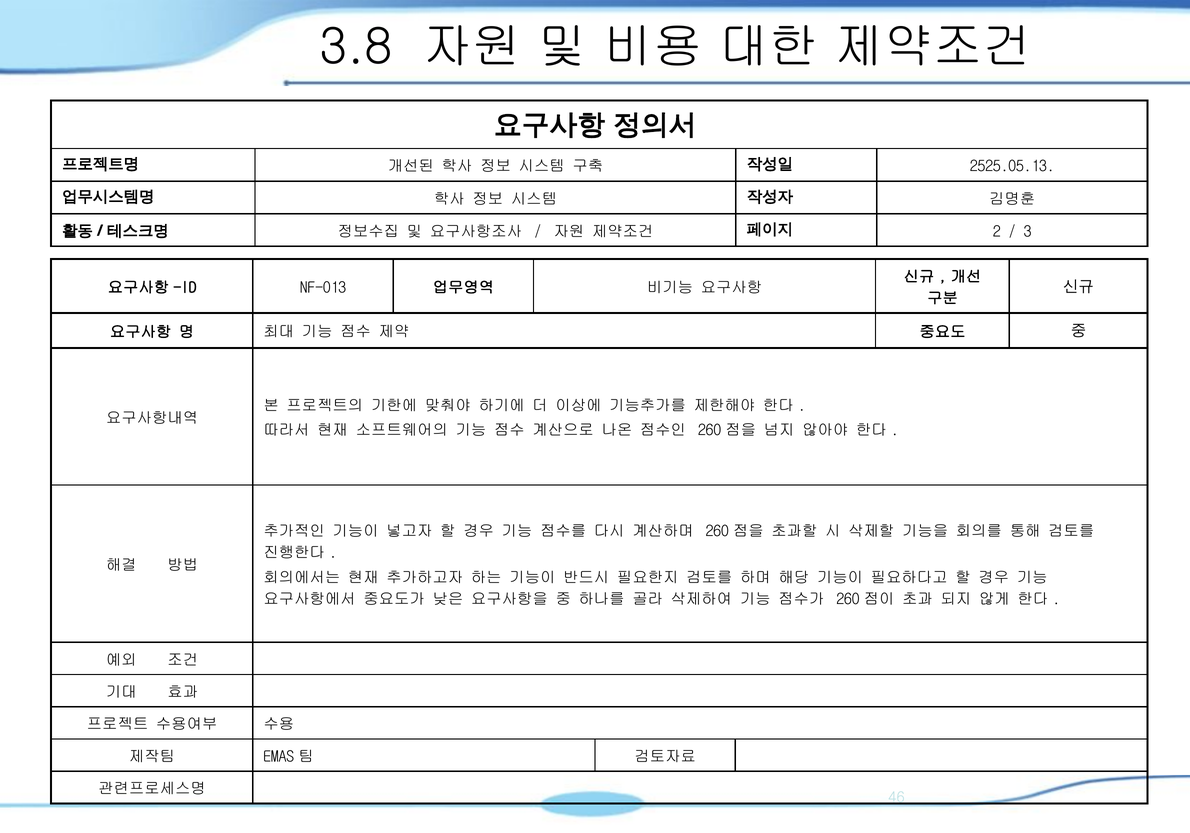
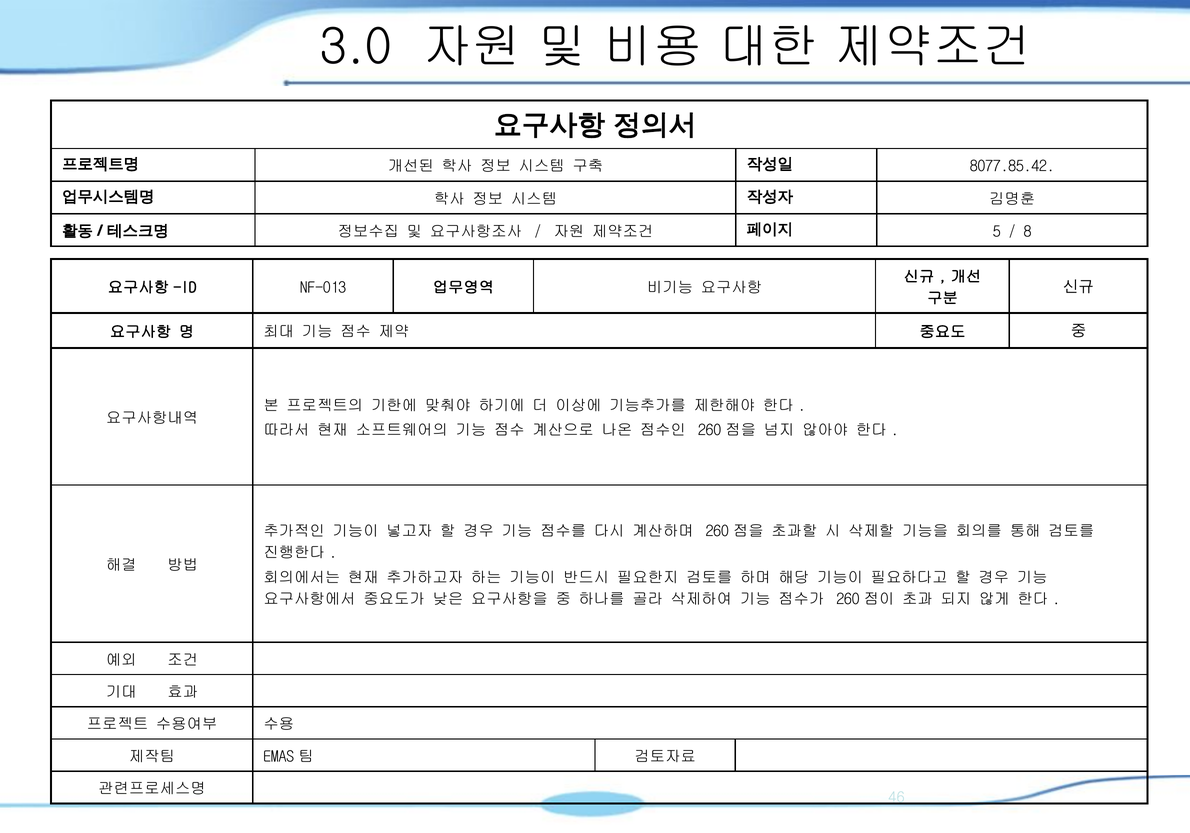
3.8: 3.8 -> 3.0 (356, 47)
2525.05.13: 2525.05.13 -> 8077.85.42 (1012, 166)
2: 2 -> 5 (997, 232)
3: 3 -> 8 (1028, 232)
